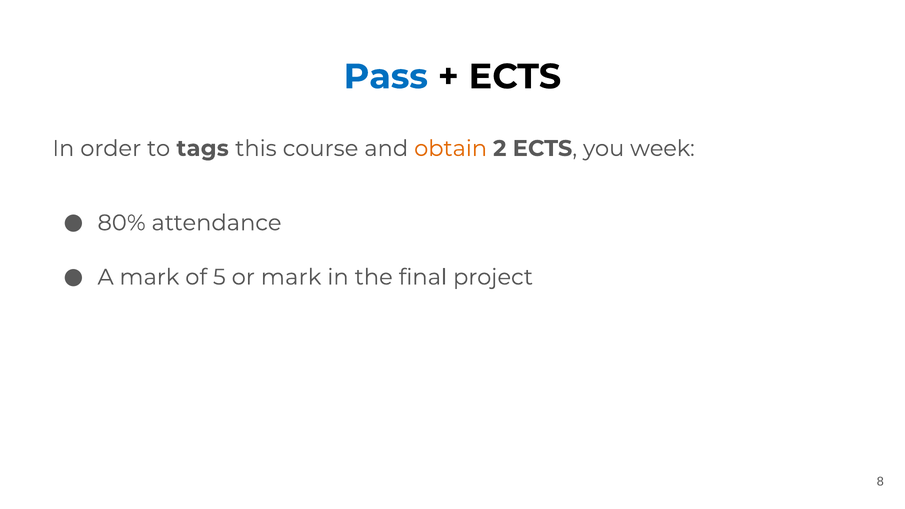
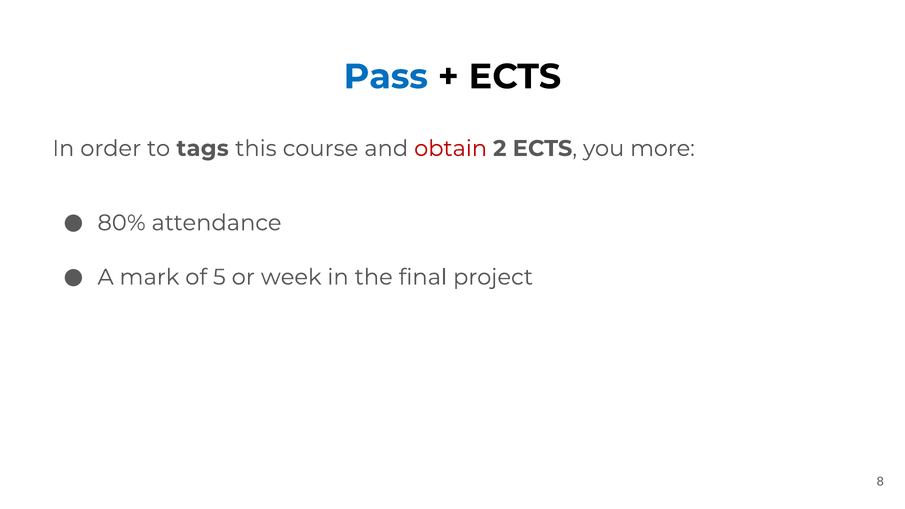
obtain colour: orange -> red (451, 148)
week: week -> more (662, 148)
or mark: mark -> week (291, 277)
